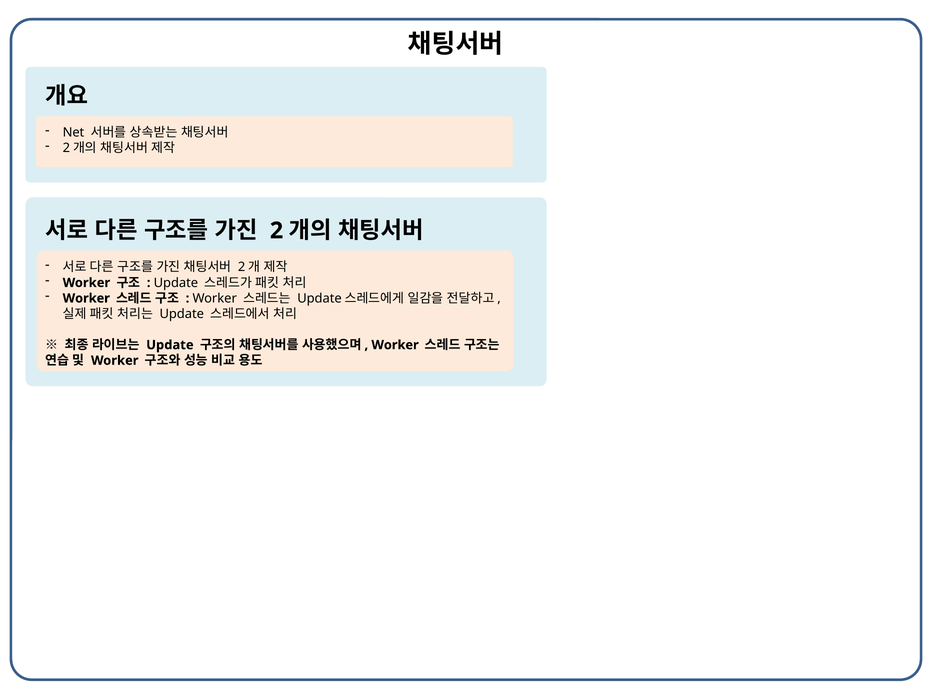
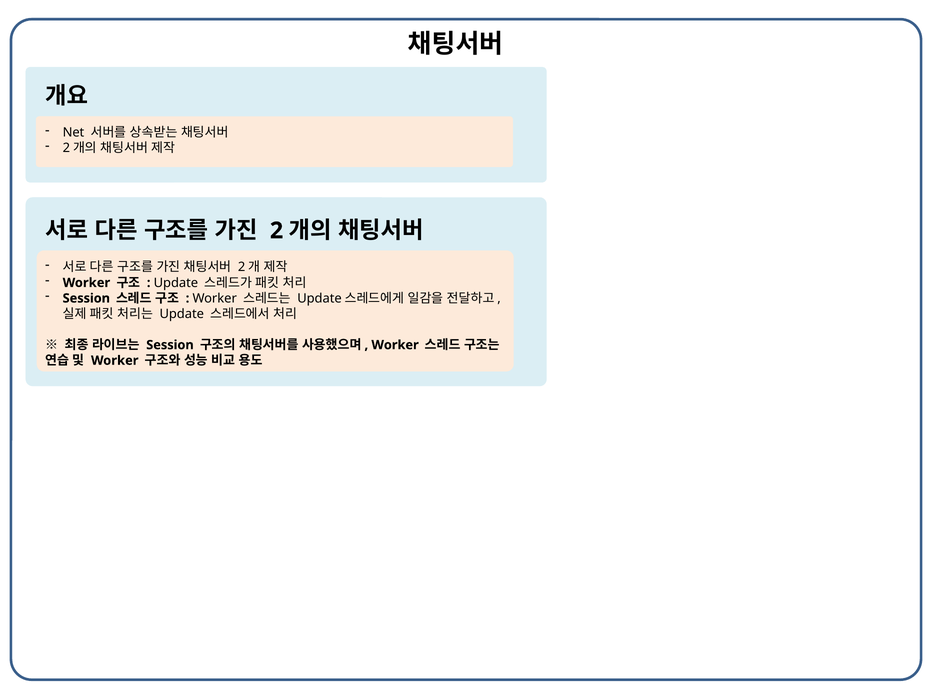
Worker: Worker -> Session (86, 298)
Update: Update -> Session (170, 345)
